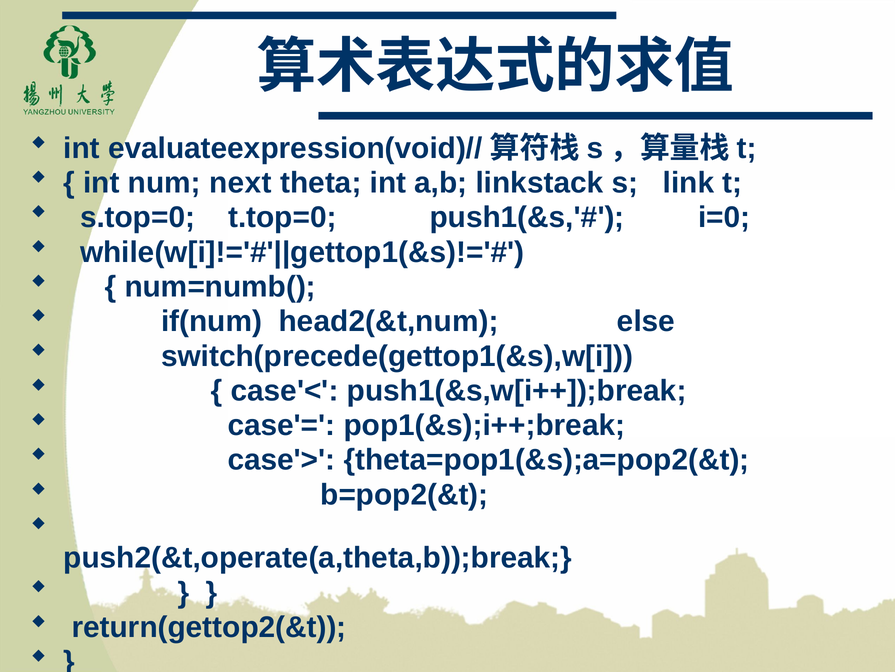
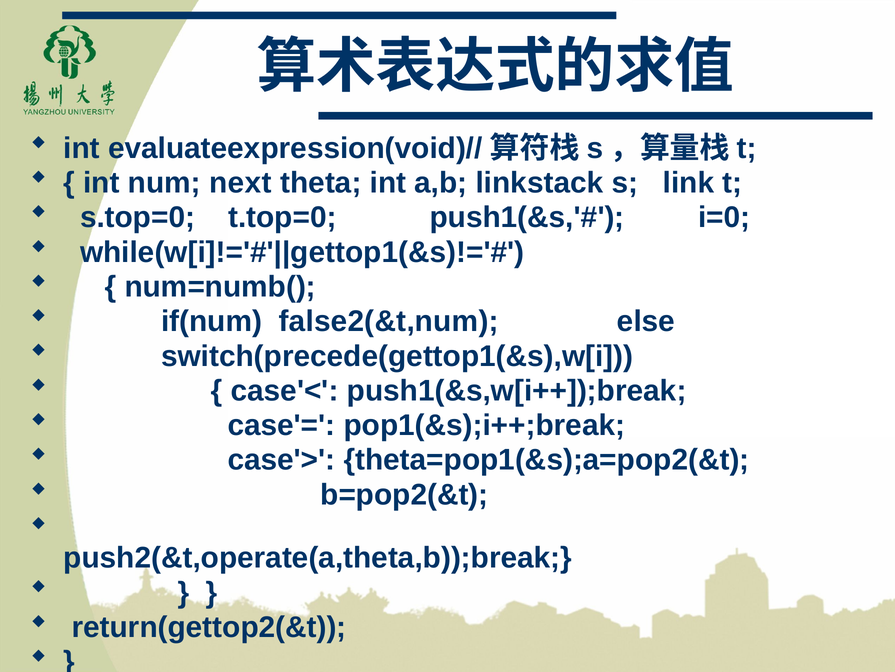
head2(&t,num: head2(&t,num -> false2(&t,num (389, 321)
